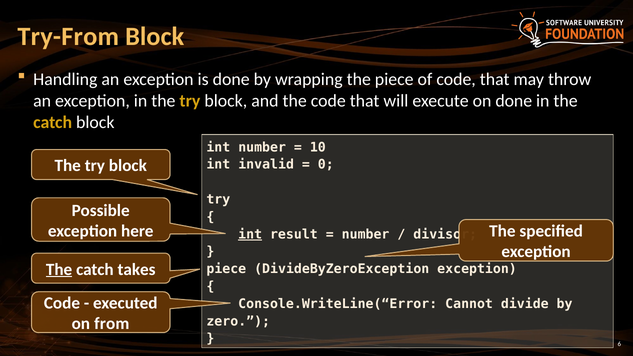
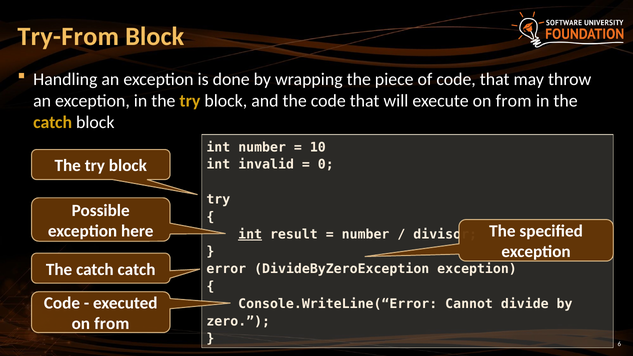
execute on done: done -> from (514, 101)
The underline: present -> none (59, 269)
catch takes: takes -> catch (137, 269)
piece: piece -> error (226, 269)
